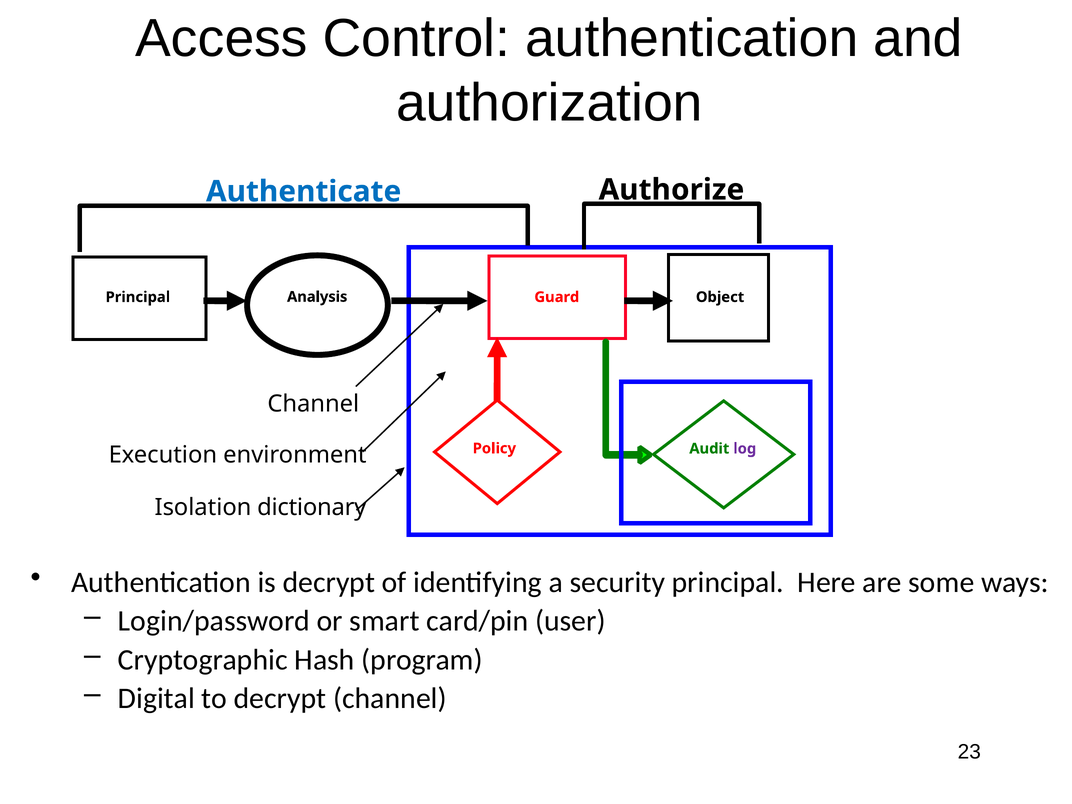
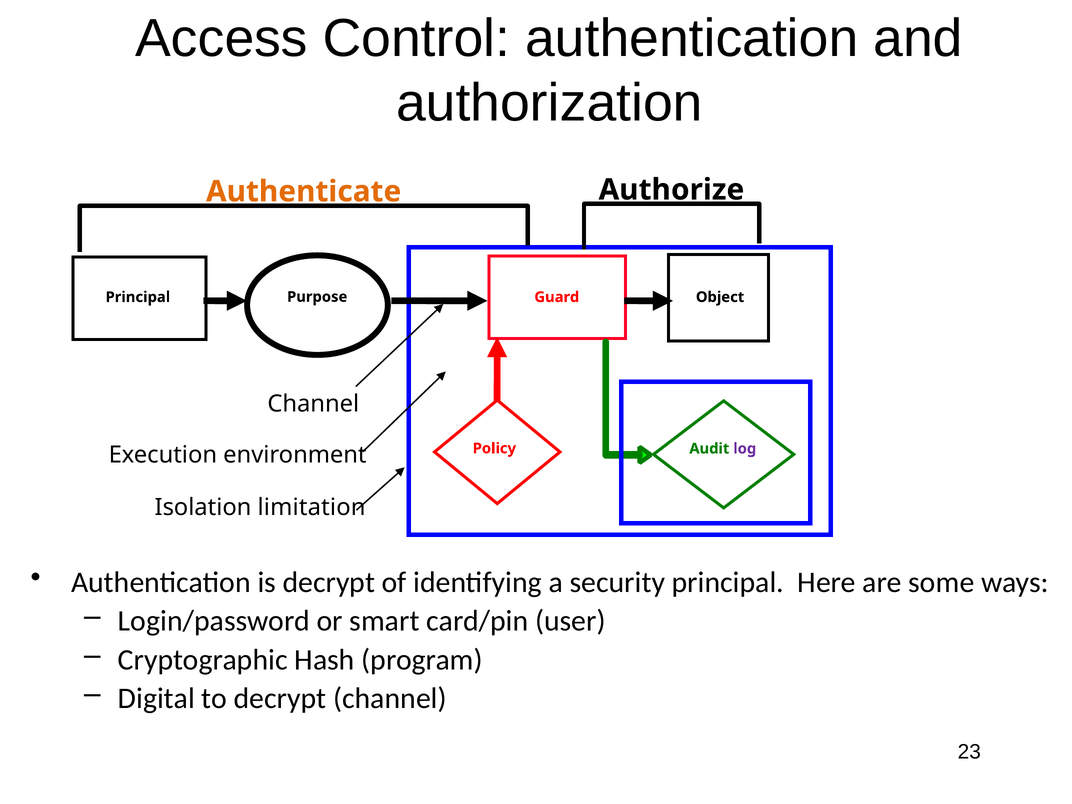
Authenticate colour: blue -> orange (304, 192)
Analysis: Analysis -> Purpose (317, 297)
dictionary: dictionary -> limitation (312, 507)
